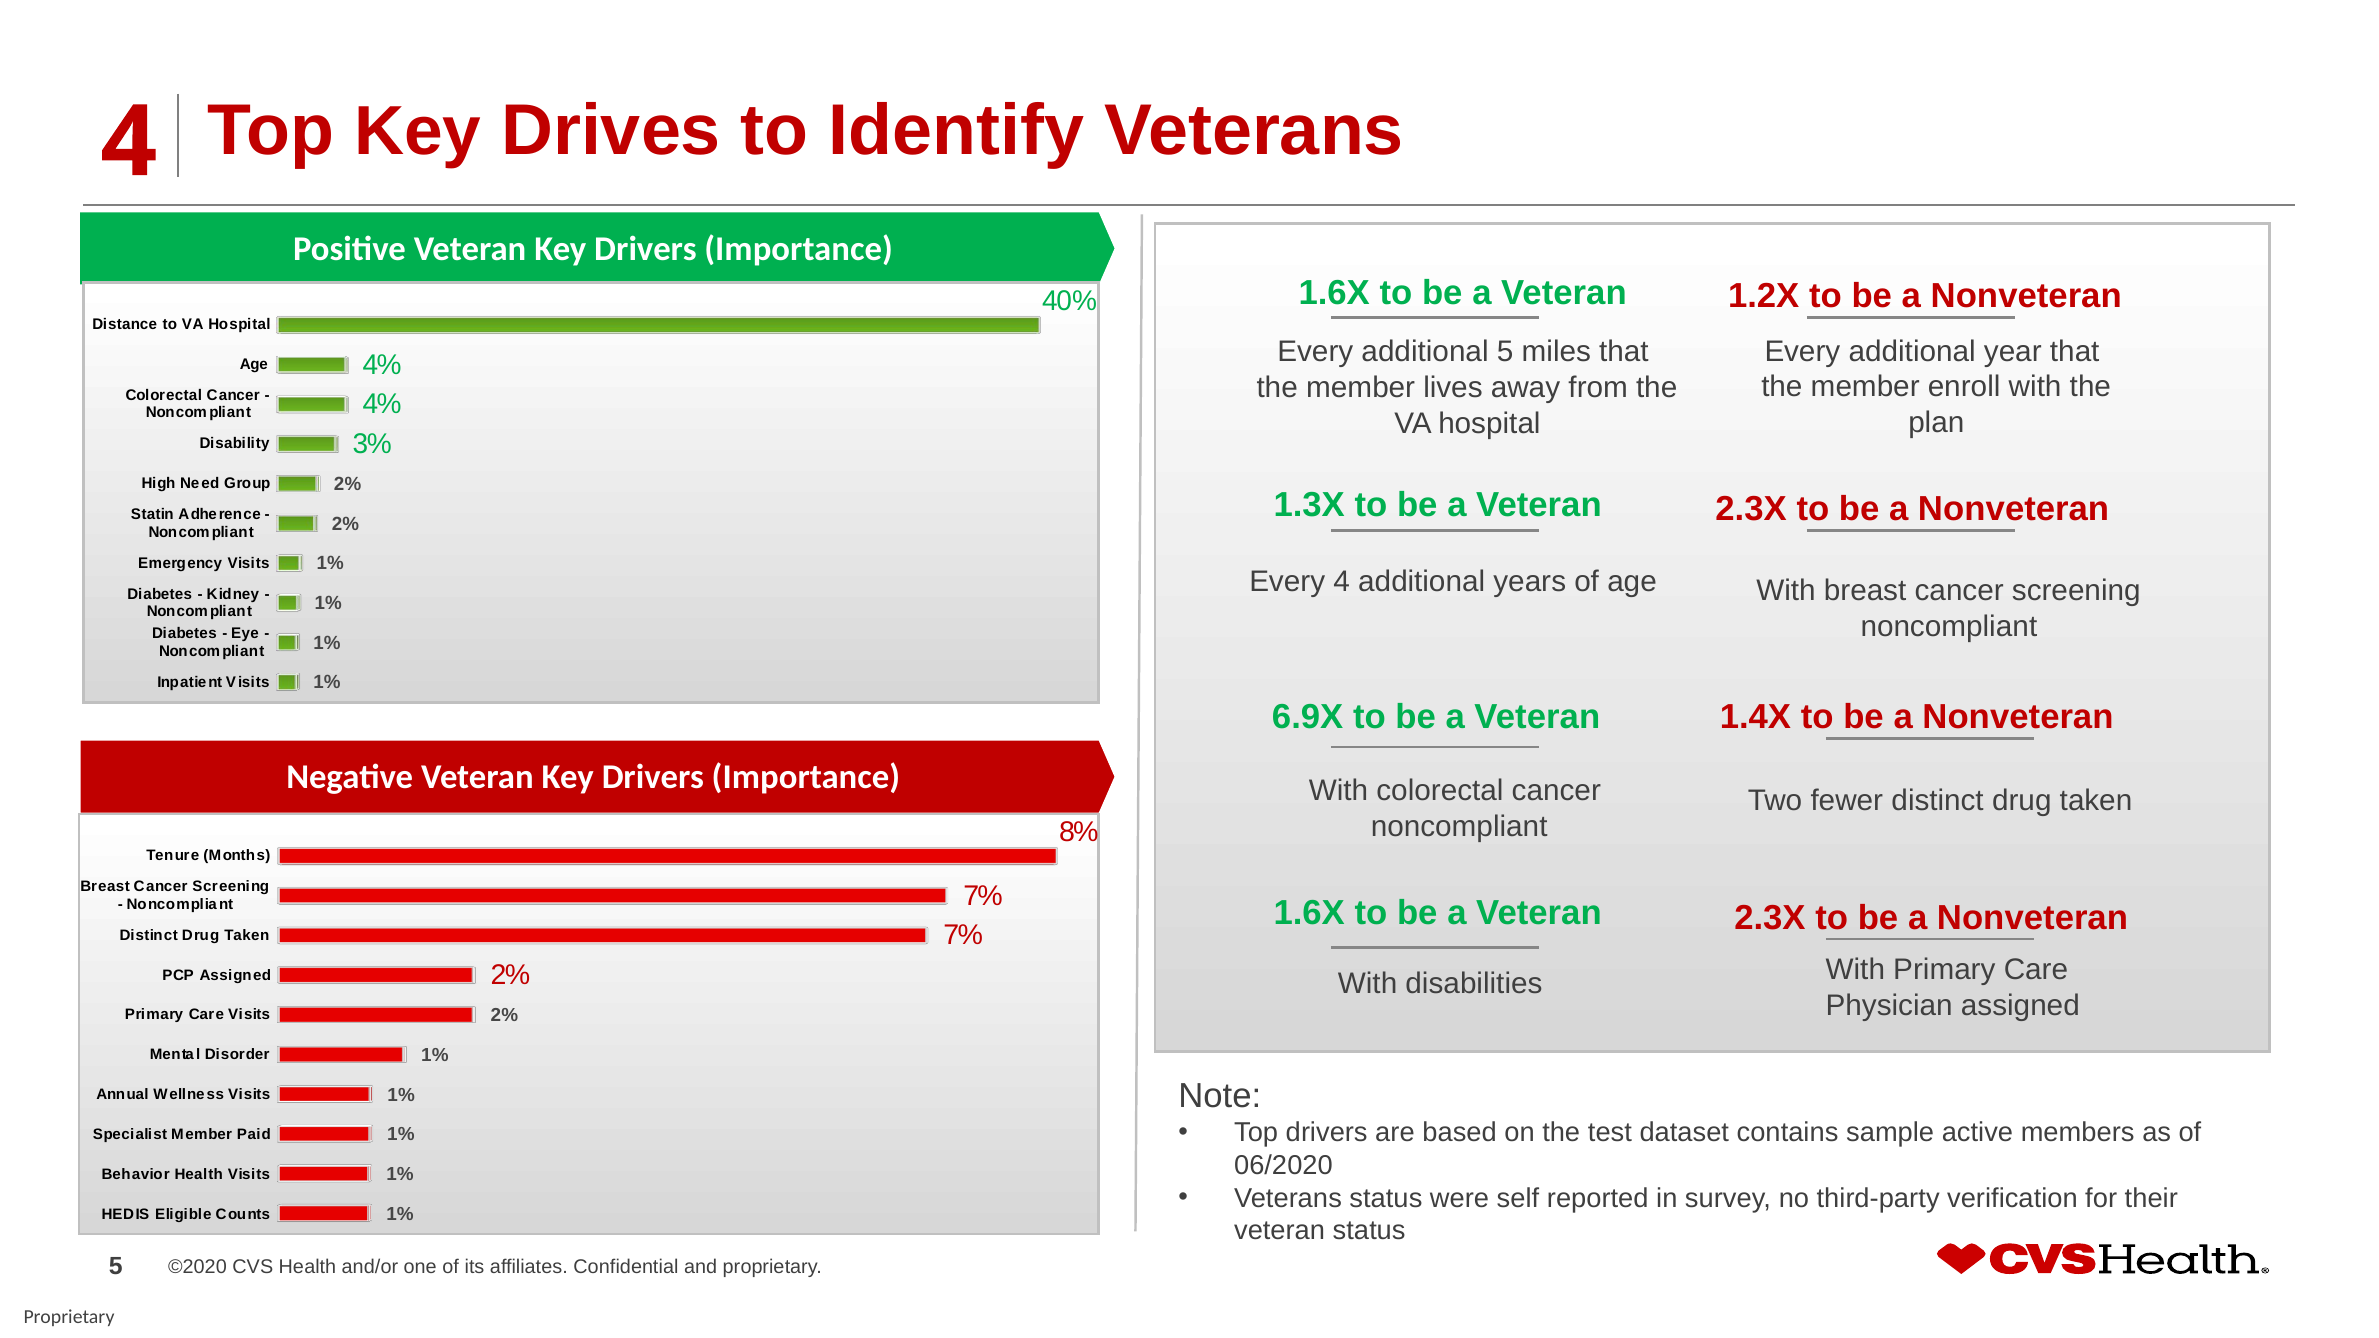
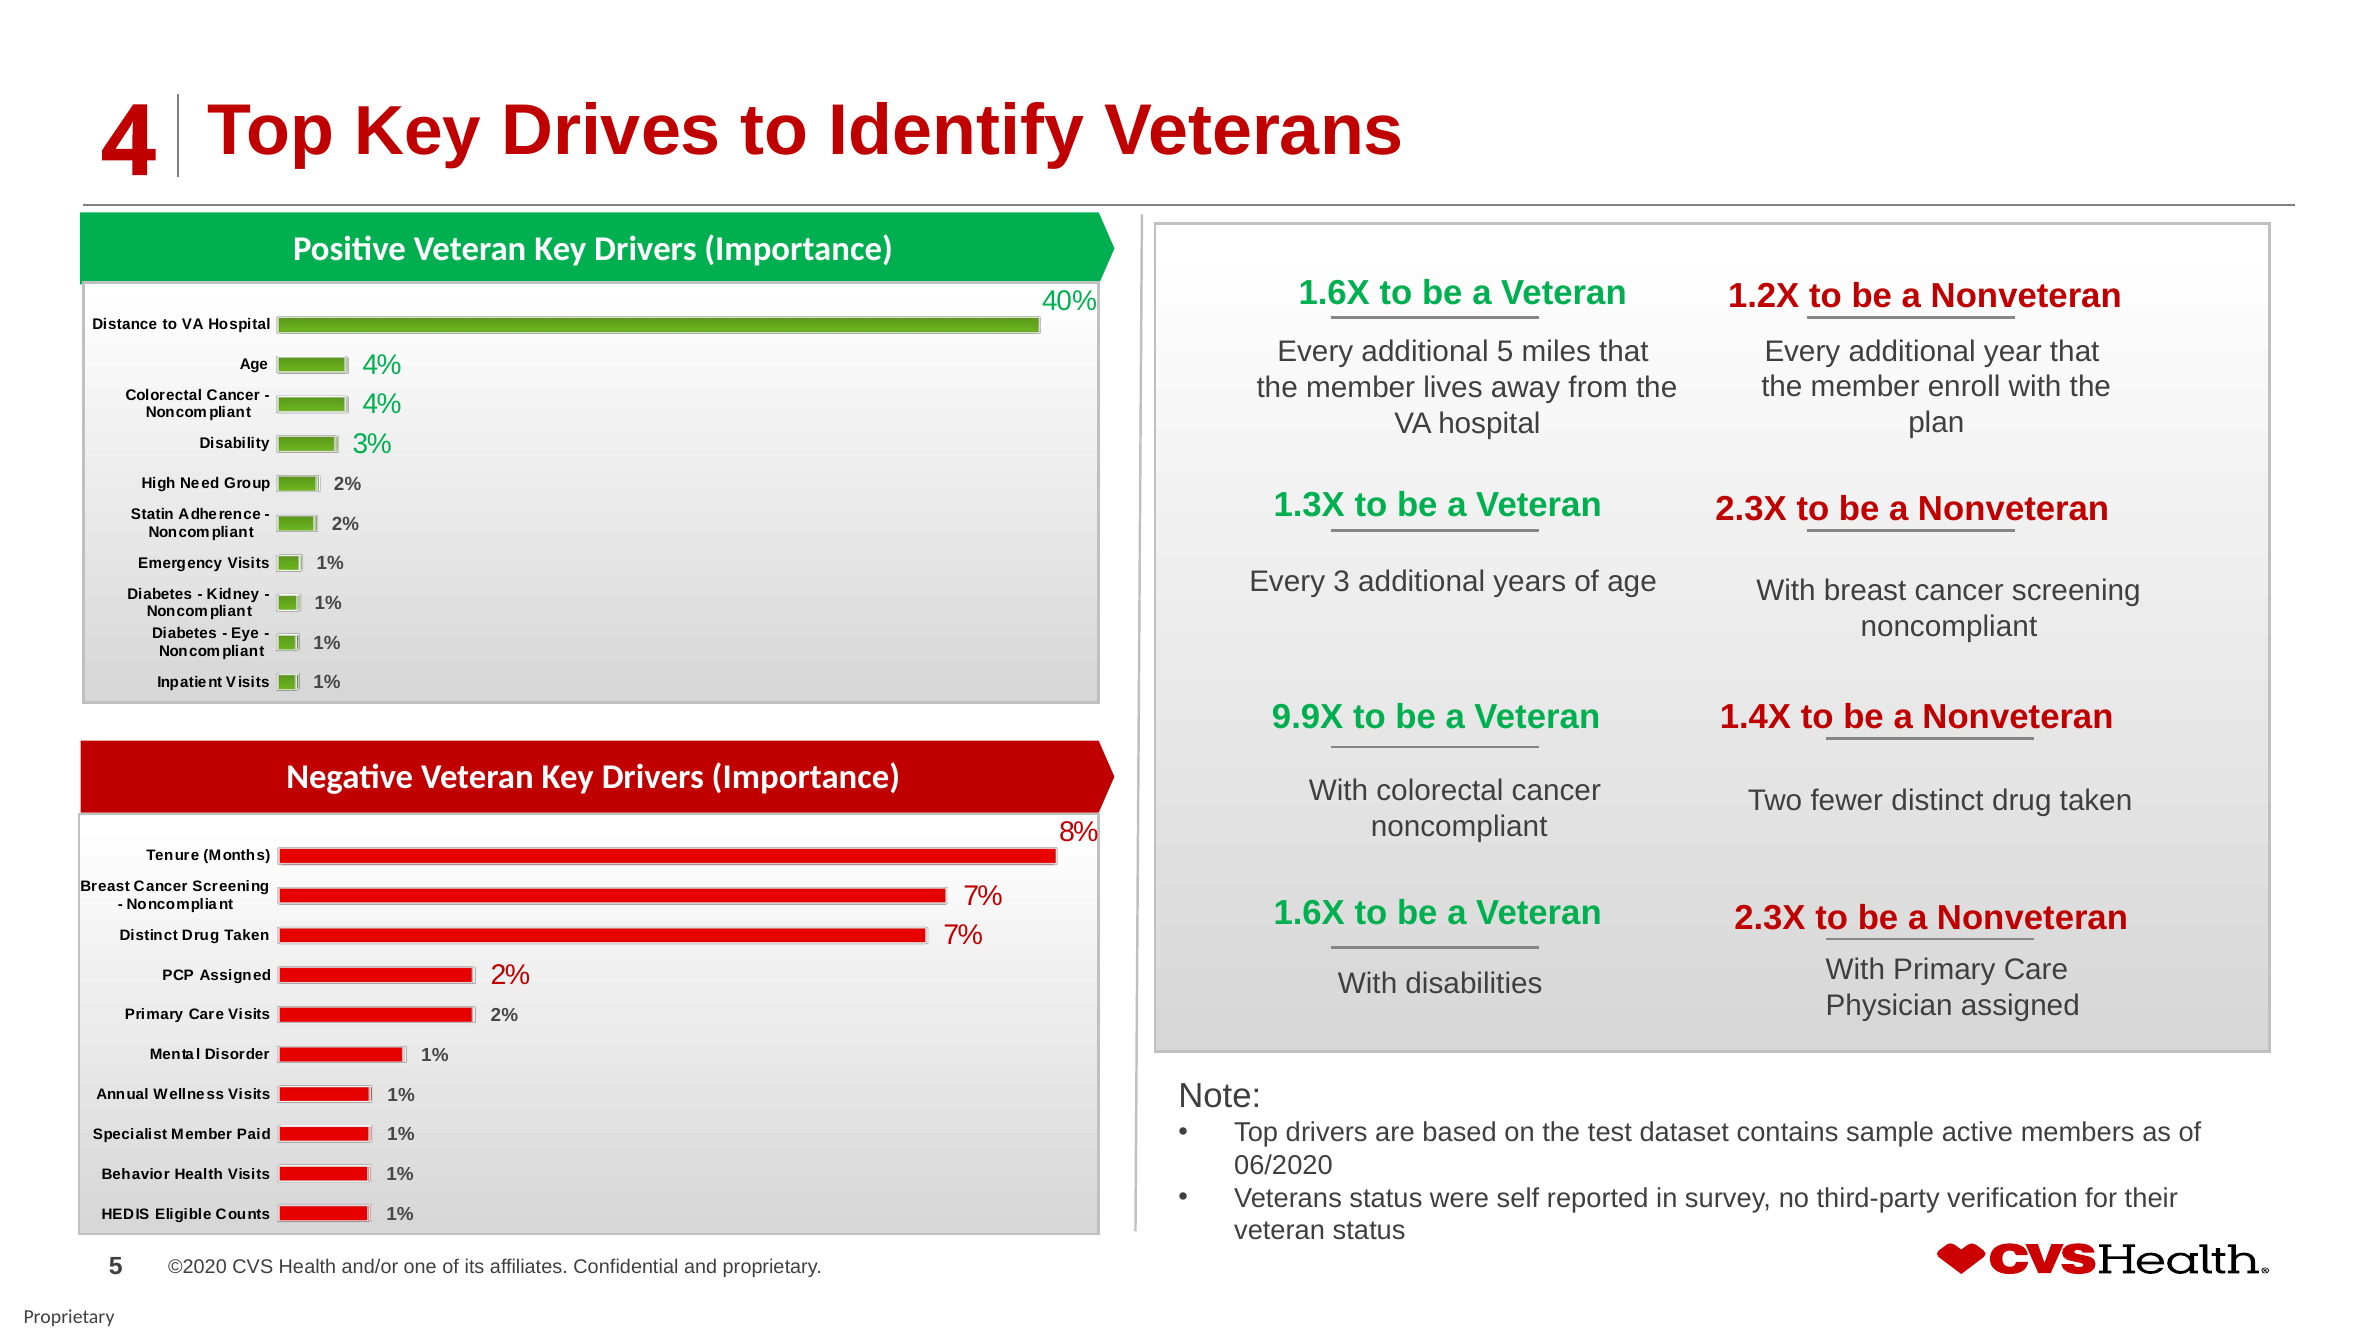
Every 4: 4 -> 3 (1342, 582)
6.9X: 6.9X -> 9.9X (1308, 717)
